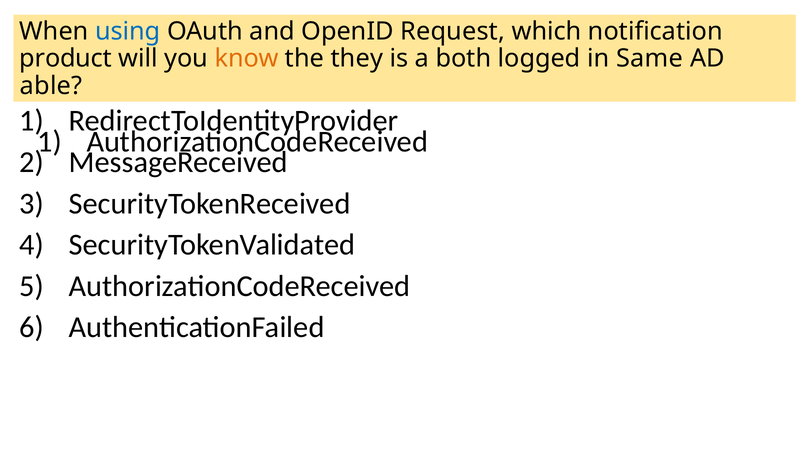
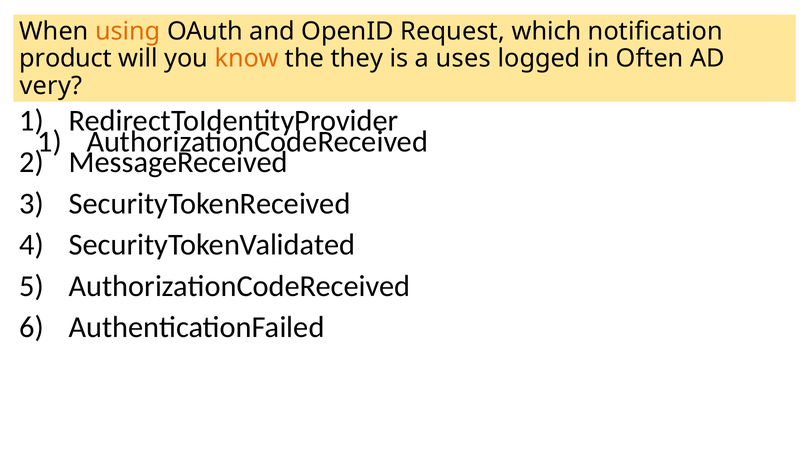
using colour: blue -> orange (128, 31)
both: both -> uses (463, 59)
Same: Same -> Often (650, 59)
able: able -> very (51, 86)
